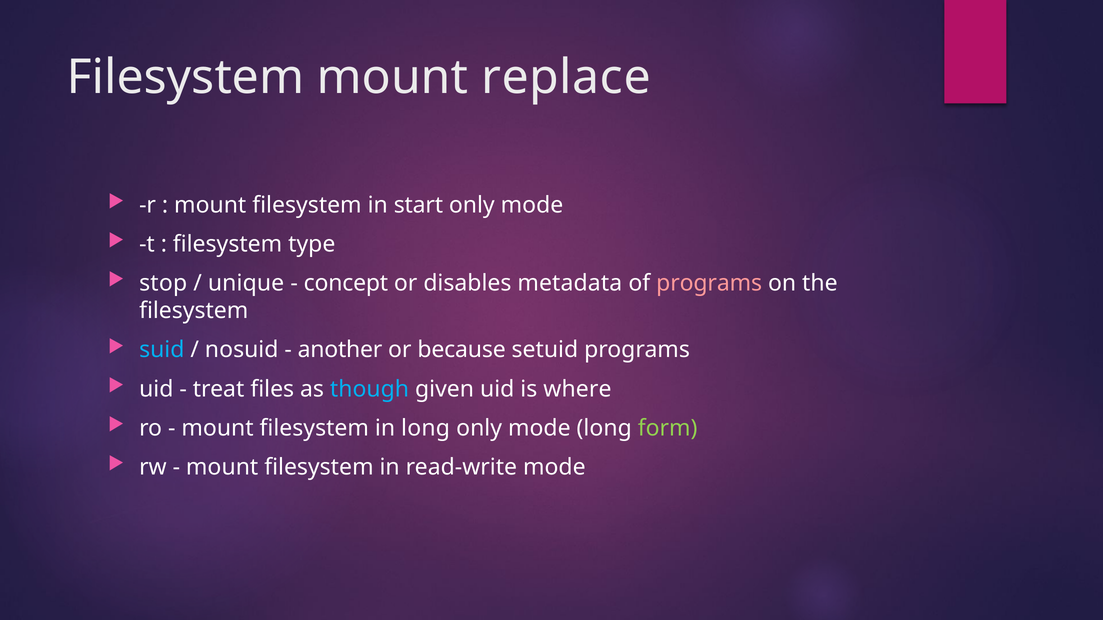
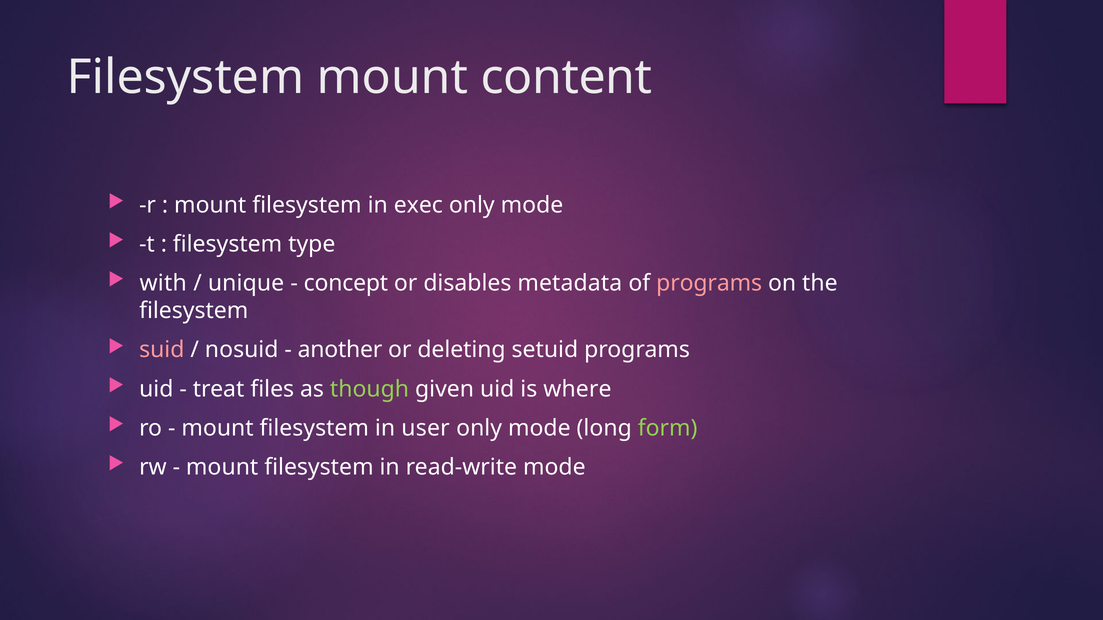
replace: replace -> content (566, 77)
start: start -> exec (418, 205)
stop: stop -> with (163, 283)
suid colour: light blue -> pink (162, 350)
because: because -> deleting (462, 350)
though colour: light blue -> light green (369, 389)
in long: long -> user (426, 428)
